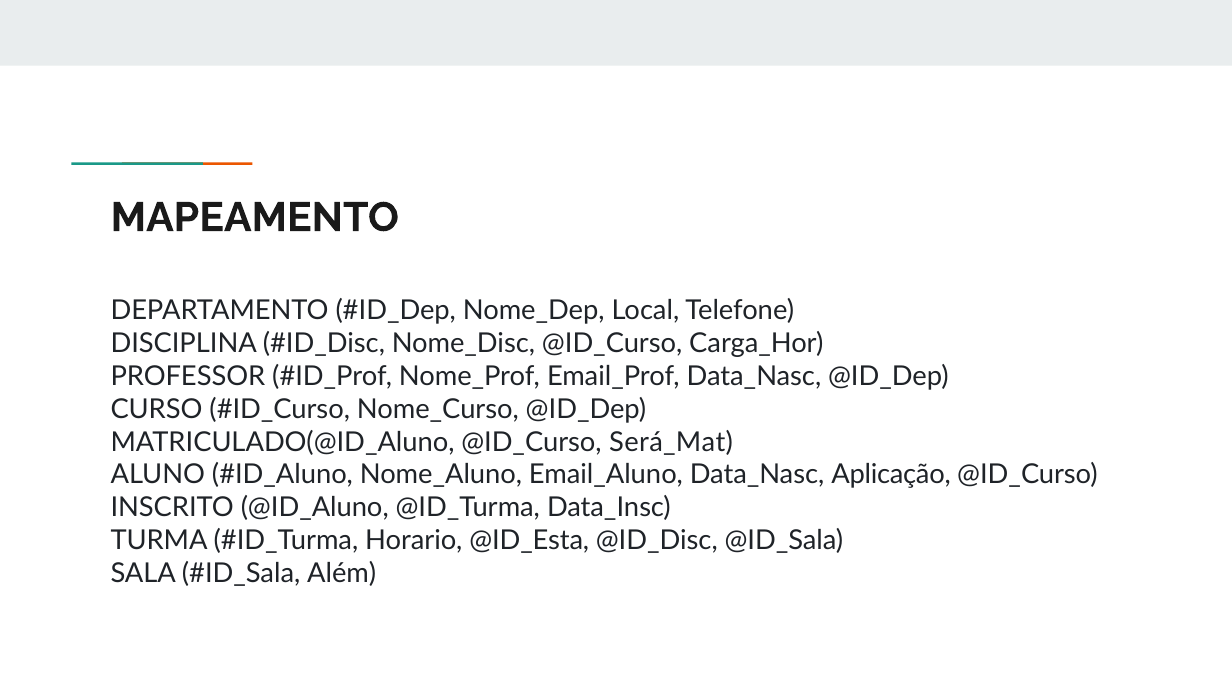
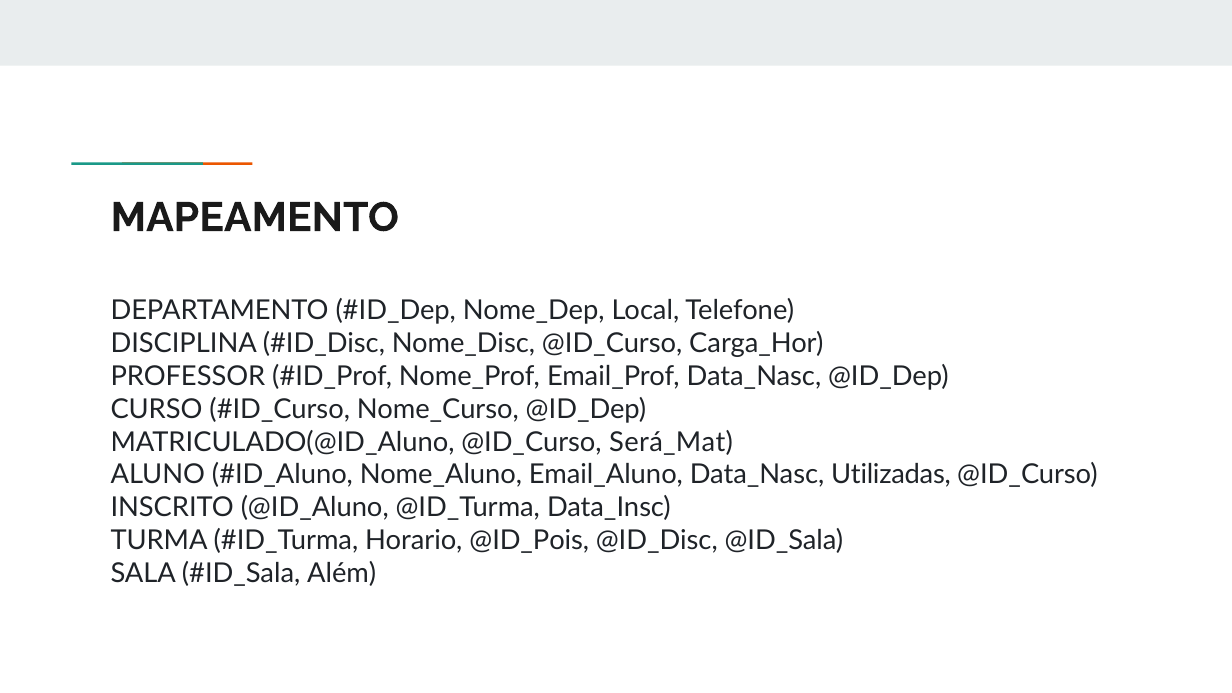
Aplicação: Aplicação -> Utilizadas (891, 475)
@ID_Esta: @ID_Esta -> @ID_Pois (529, 541)
